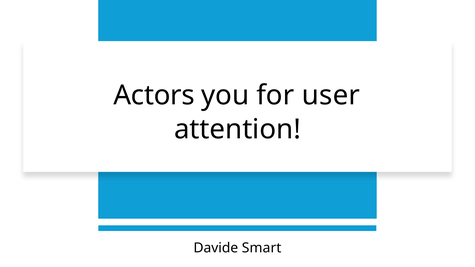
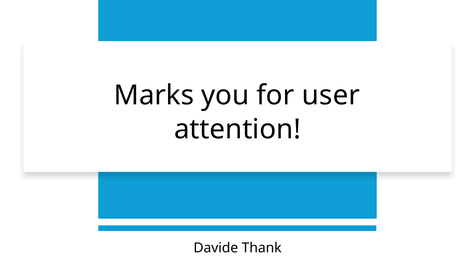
Actors: Actors -> Marks (154, 95)
Smart: Smart -> Thank (262, 248)
